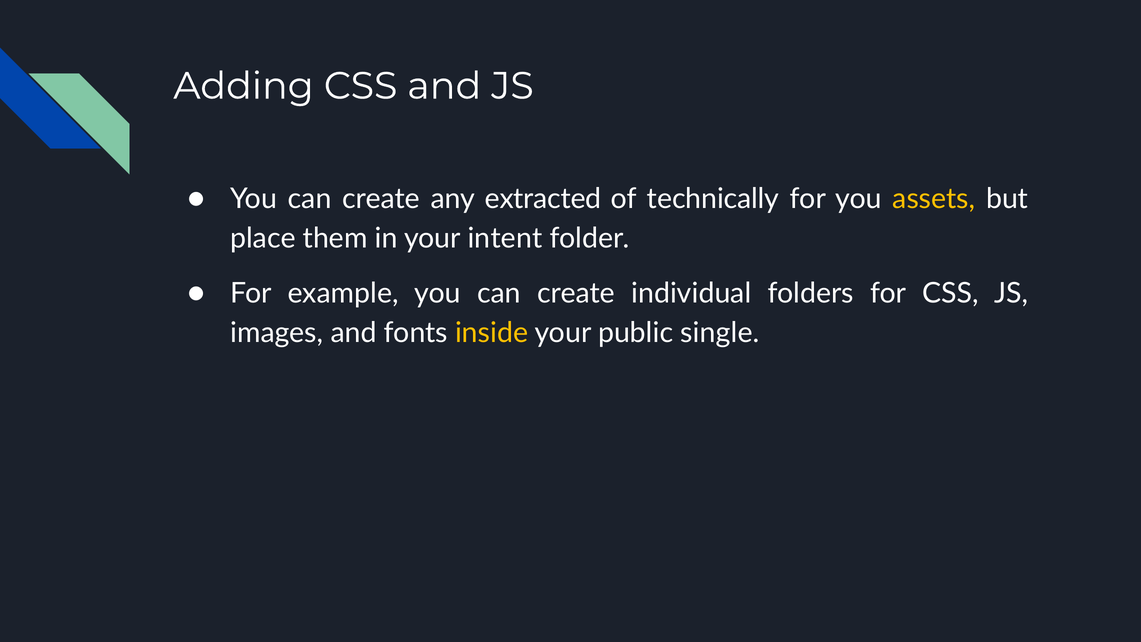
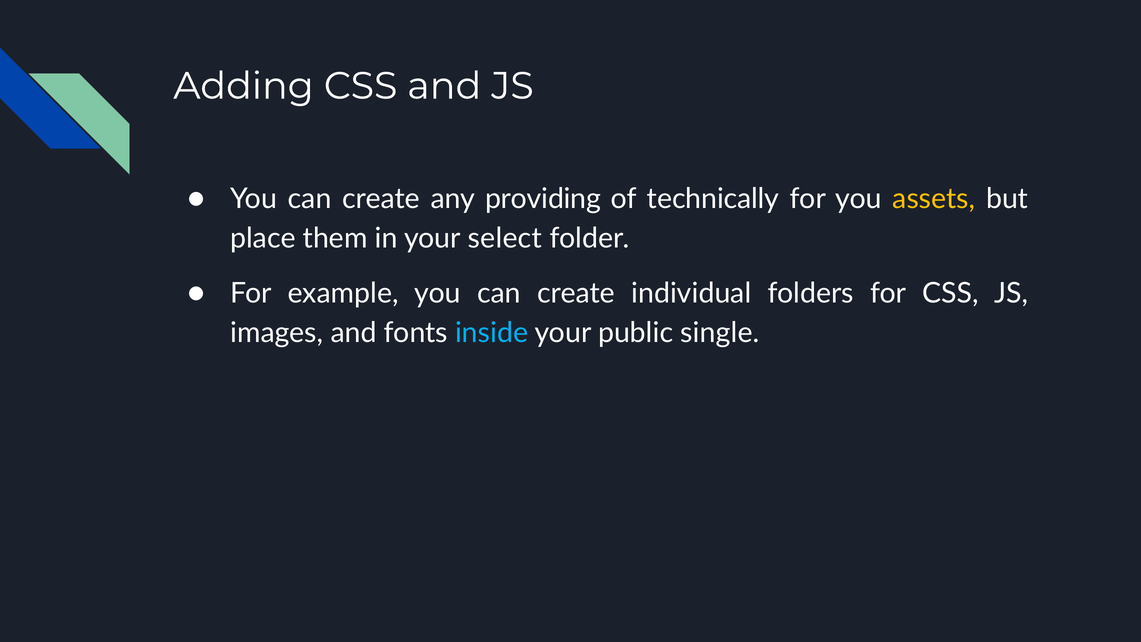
extracted: extracted -> providing (543, 199)
intent: intent -> select (505, 238)
inside colour: yellow -> light blue (492, 333)
